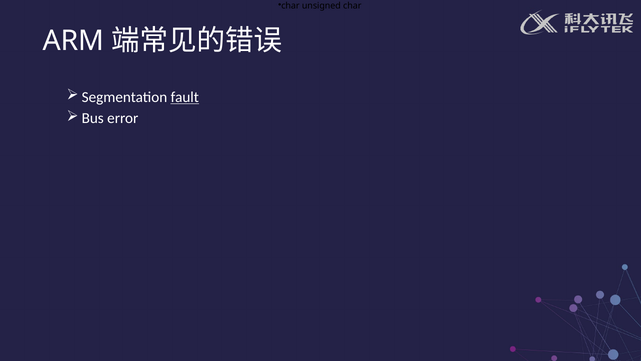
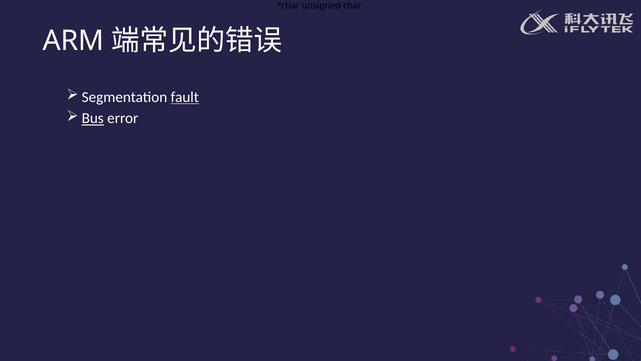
Bus underline: none -> present (93, 118)
